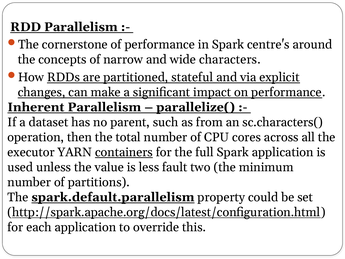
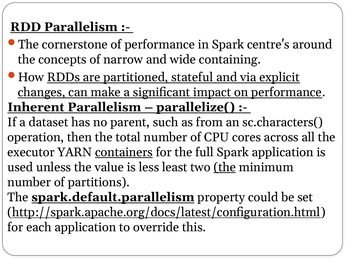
characters: characters -> containing (230, 59)
fault: fault -> least (175, 167)
the underline: none -> present (225, 167)
